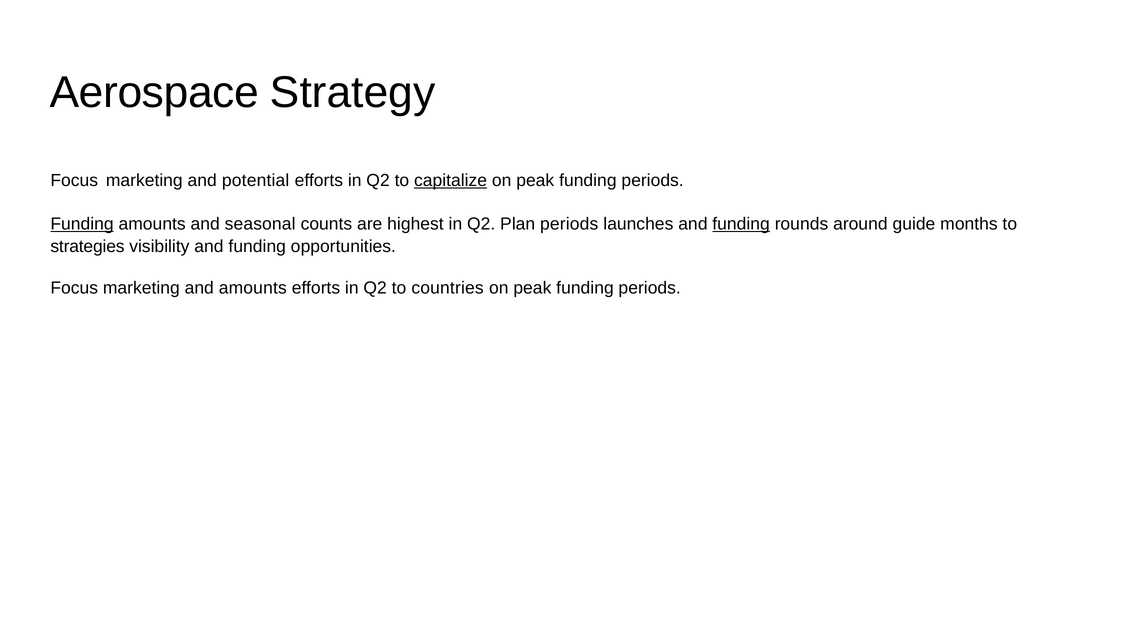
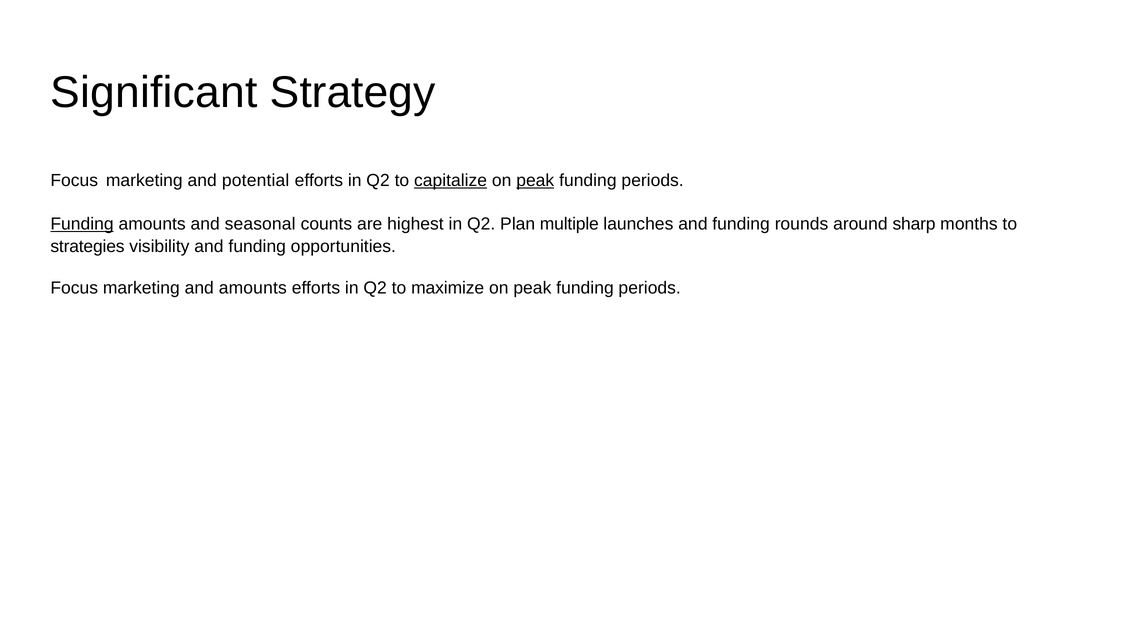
Aerospace: Aerospace -> Significant (154, 93)
peak underline: none -> present (535, 181)
Plan periods: periods -> multiple (569, 224)
funding underline: present -> none (741, 224)
guide: guide -> sharp (914, 224)
countries: countries -> maximize (448, 288)
